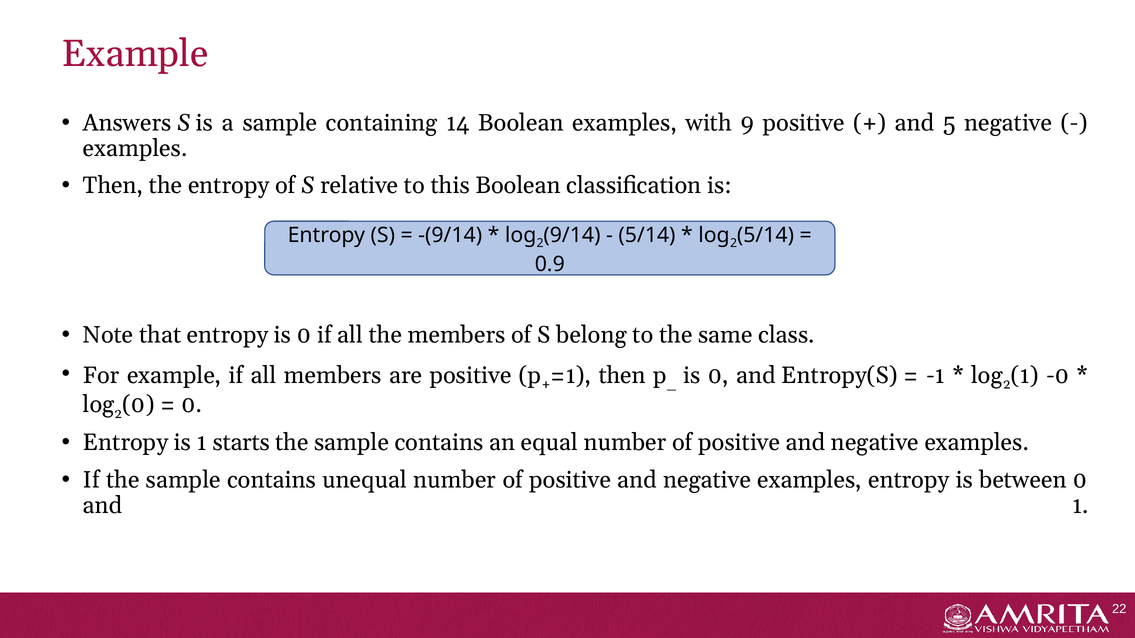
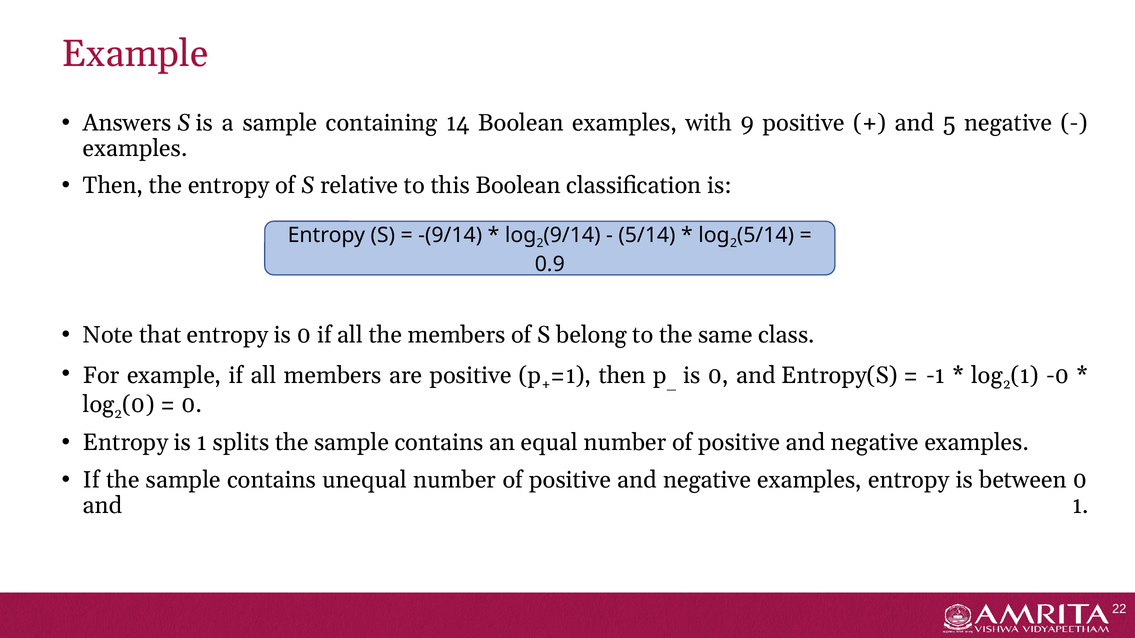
starts: starts -> splits (241, 443)
